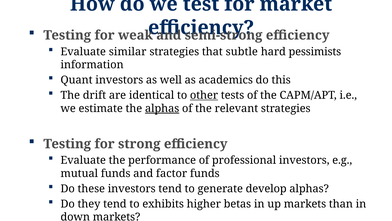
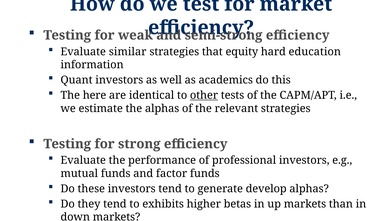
subtle: subtle -> equity (242, 52)
pessimists: pessimists -> education (315, 52)
drift: drift -> here (95, 95)
alphas underline: present -> none (162, 108)
